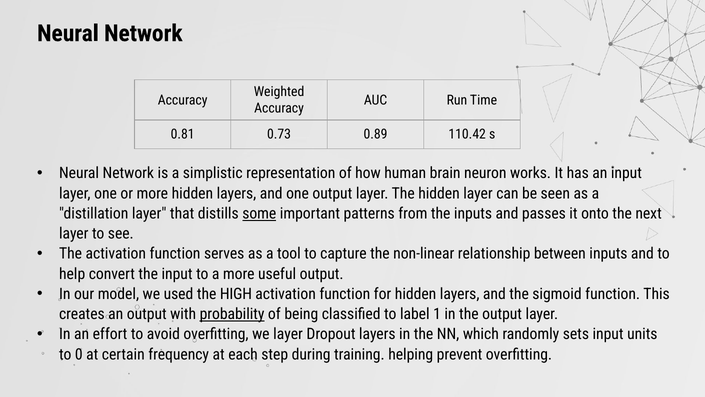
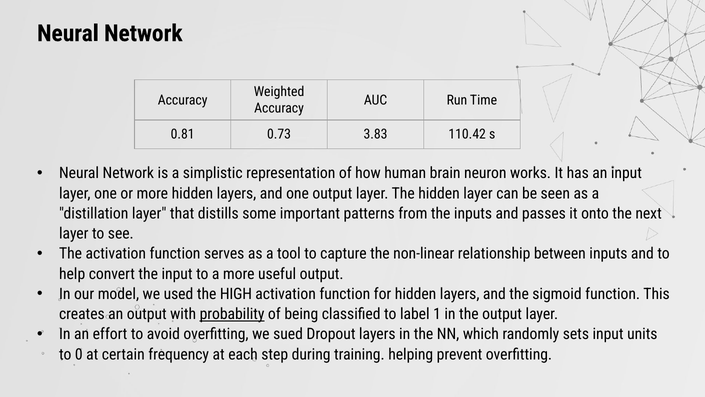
0.89: 0.89 -> 3.83 (375, 134)
some underline: present -> none (259, 213)
we layer: layer -> sued (288, 334)
